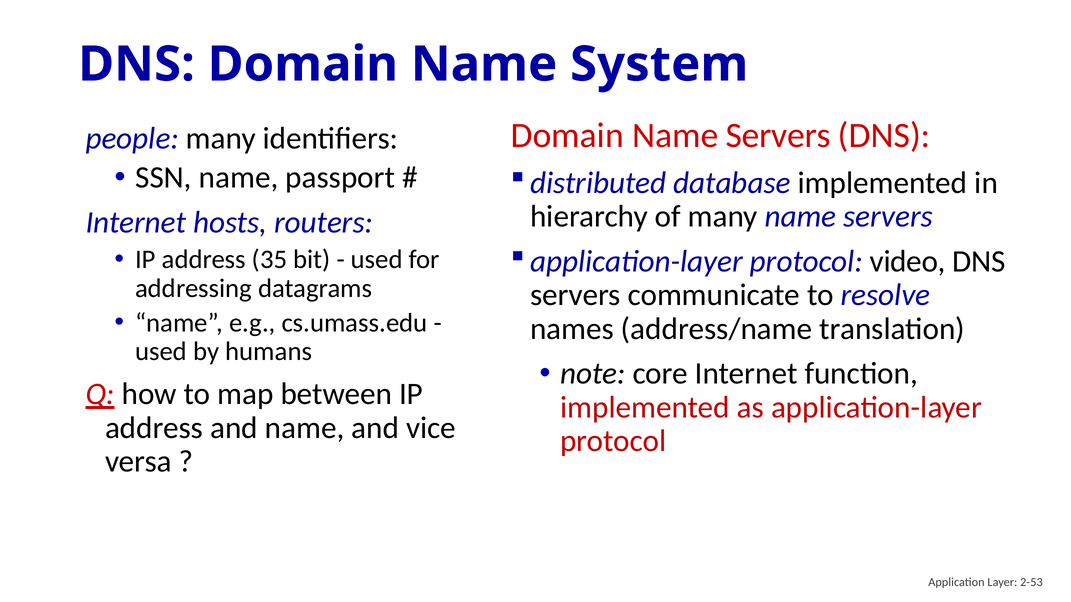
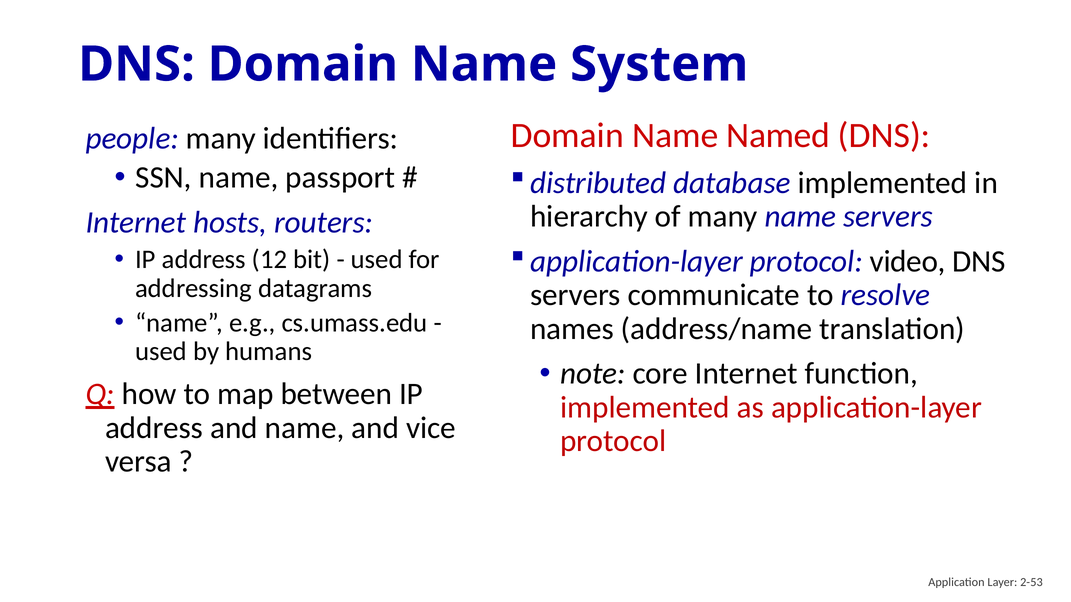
Domain Name Servers: Servers -> Named (778, 136)
35: 35 -> 12 (270, 260)
